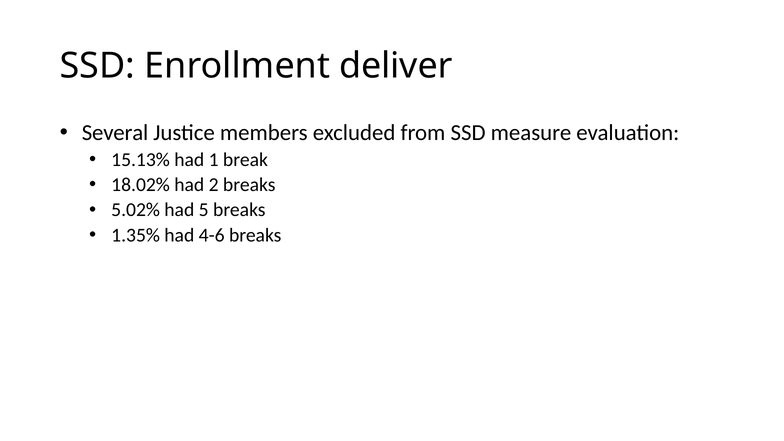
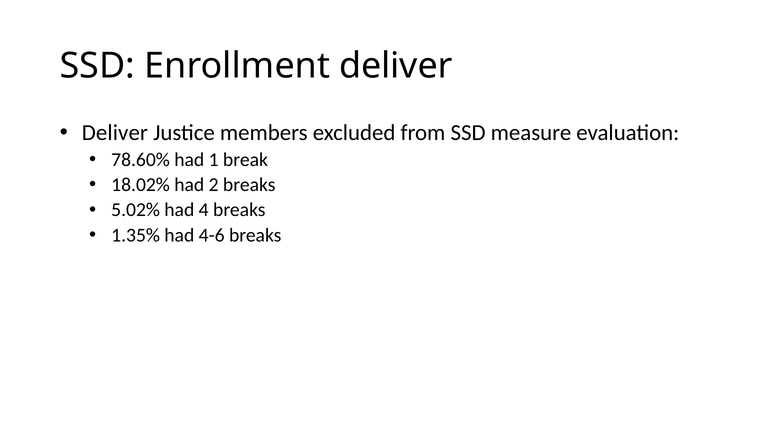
Several: Several -> Deliver (115, 133)
15.13%: 15.13% -> 78.60% (141, 160)
5: 5 -> 4 (204, 210)
